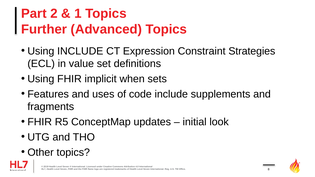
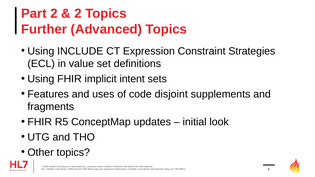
1: 1 -> 2 (78, 14)
when: when -> intent (132, 79)
code include: include -> disjoint (171, 94)
